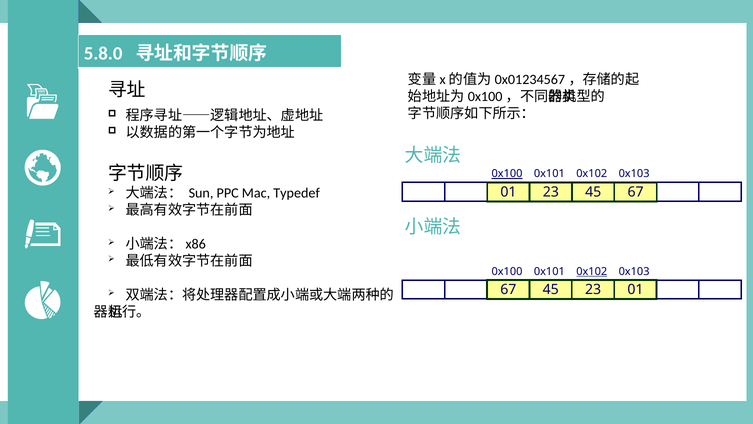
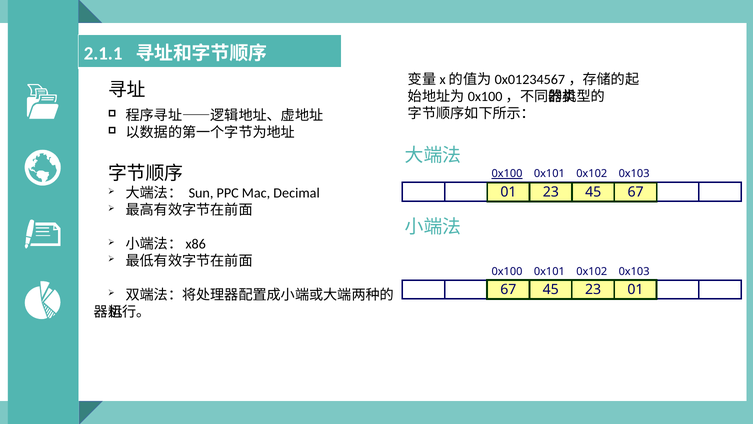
5.8.0: 5.8.0 -> 2.1.1 (103, 53)
Typedef: Typedef -> Decimal (297, 193)
0x102 underline: present -> none (592, 271)
